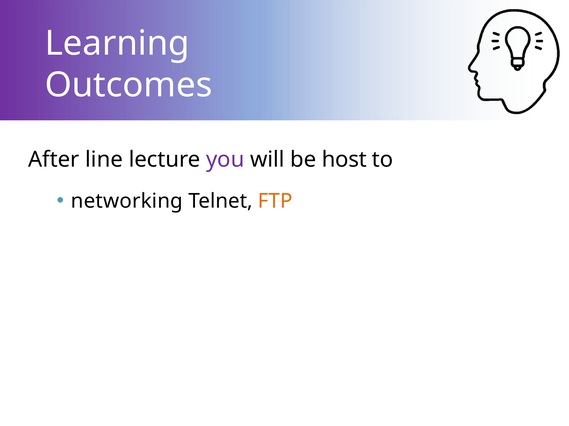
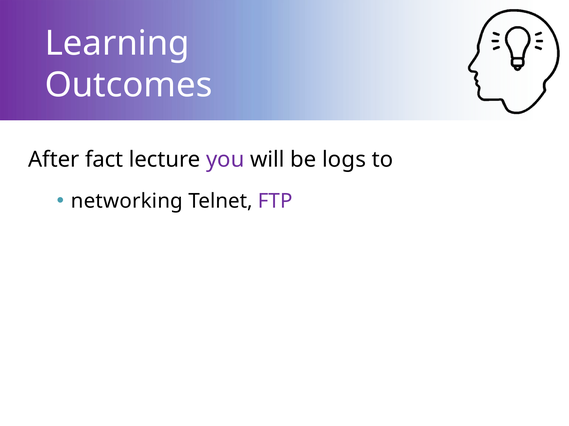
line: line -> fact (104, 160)
host: host -> logs (344, 160)
FTP colour: orange -> purple (275, 202)
